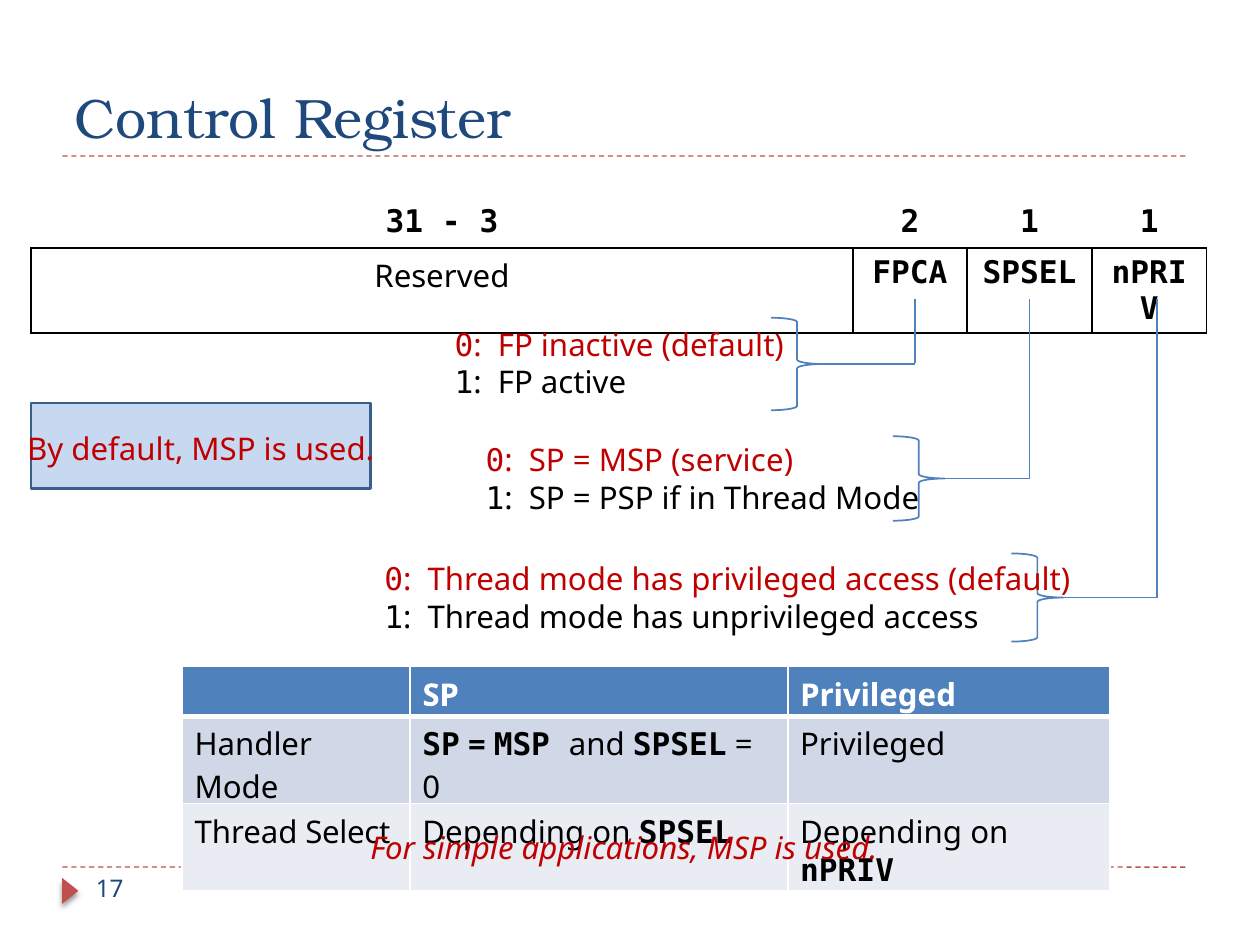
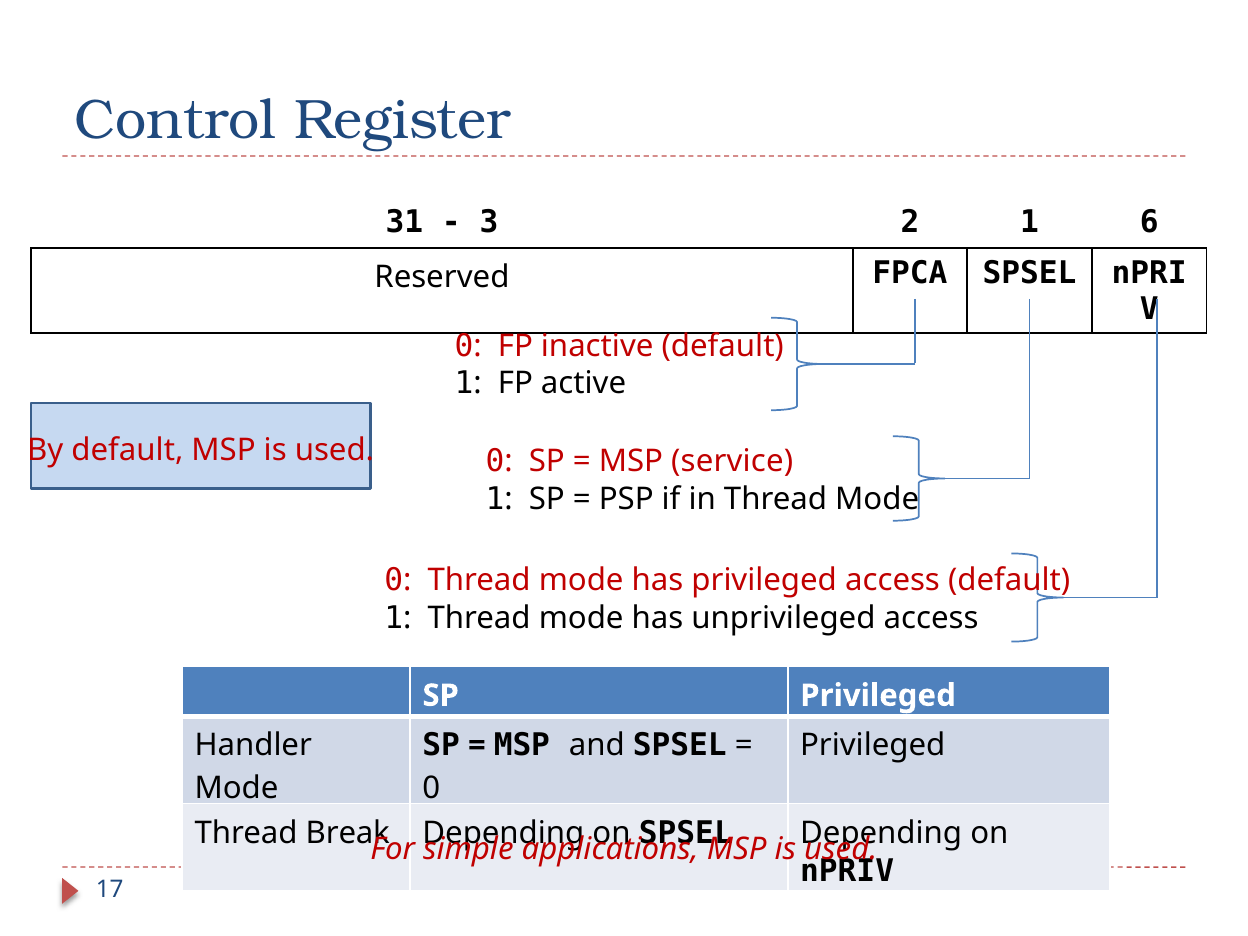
1 1: 1 -> 6 (1149, 222)
Select: Select -> Break (348, 833)
